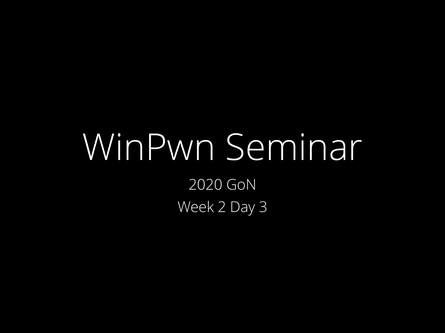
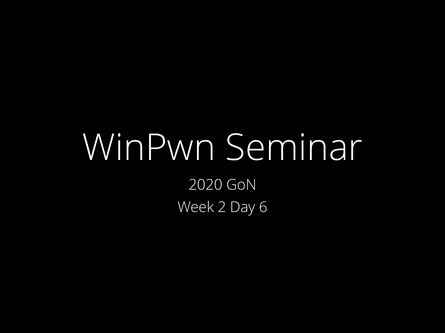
3: 3 -> 6 (263, 208)
